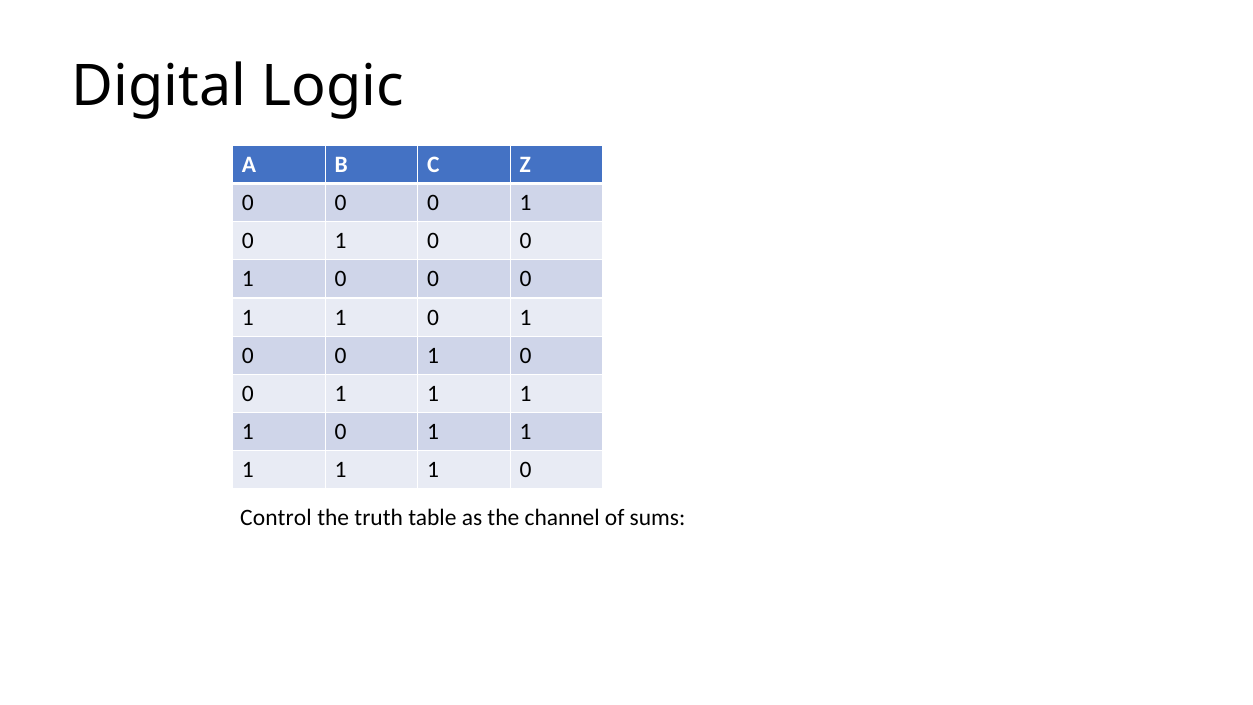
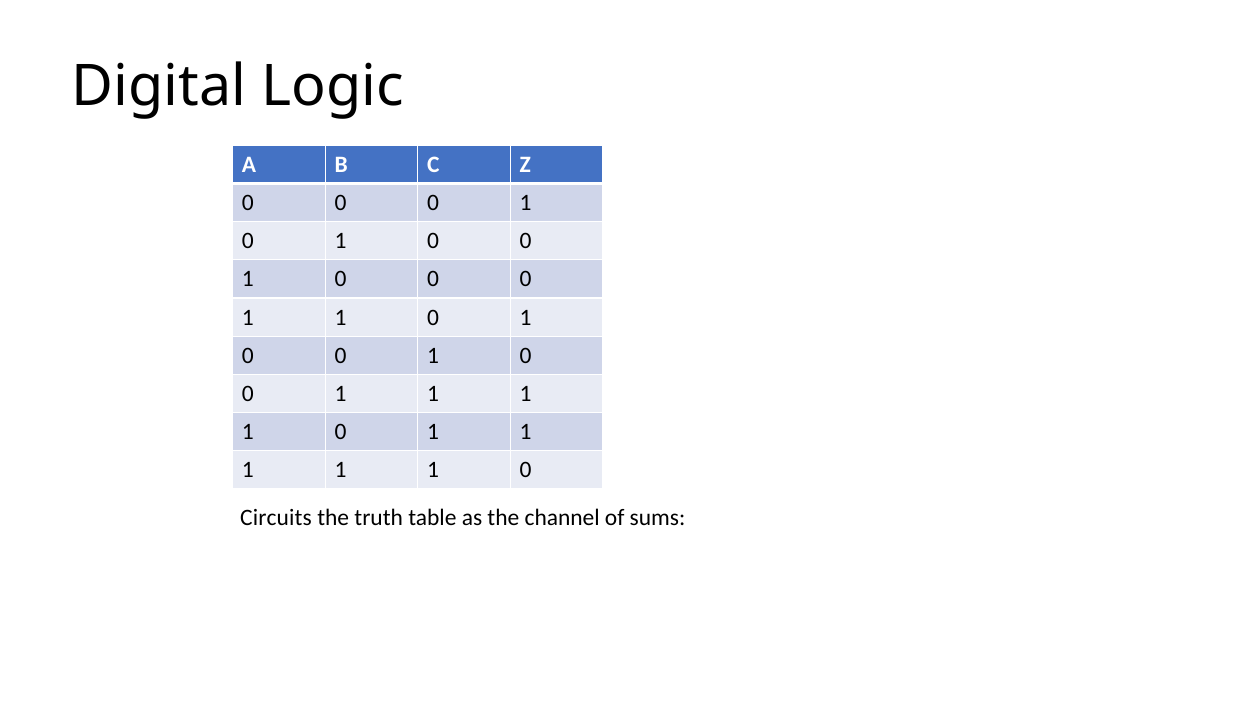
Control: Control -> Circuits (276, 518)
